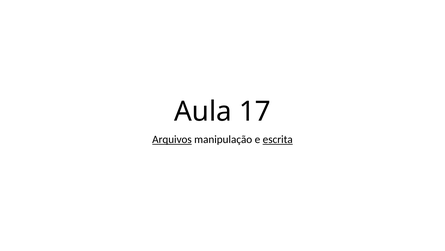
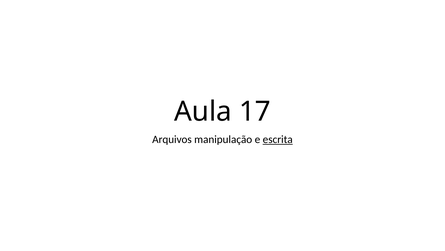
Arquivos underline: present -> none (172, 139)
